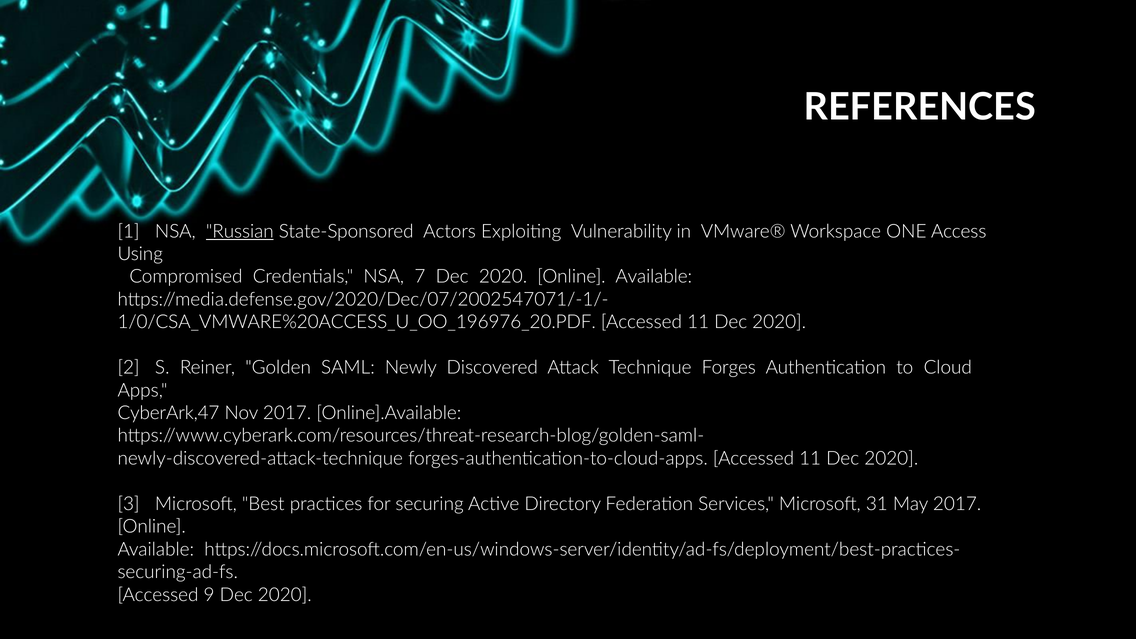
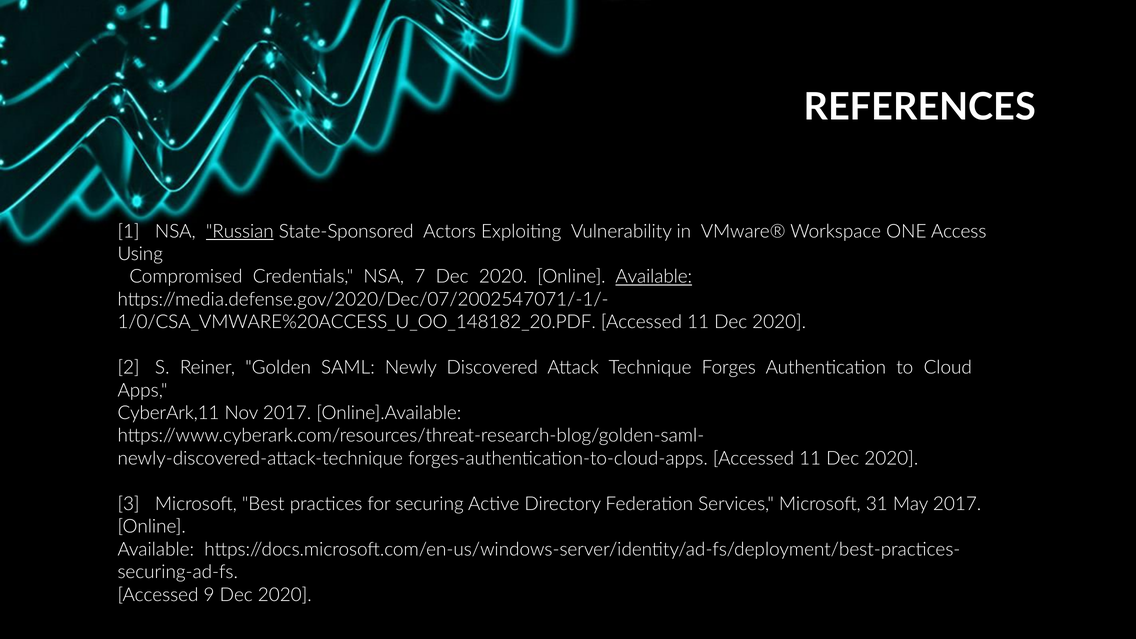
Available underline: none -> present (654, 277)
1/0/CSA_VMWARE%20ACCESS_U_OO_196976_20.PDF: 1/0/CSA_VMWARE%20ACCESS_U_OO_196976_20.PDF -> 1/0/CSA_VMWARE%20ACCESS_U_OO_148182_20.PDF (357, 322)
CyberArk,47: CyberArk,47 -> CyberArk,11 (168, 413)
